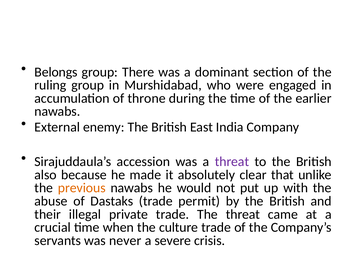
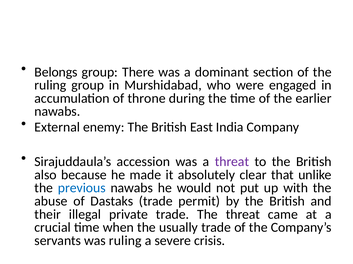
previous colour: orange -> blue (82, 189)
culture: culture -> usually (179, 228)
was never: never -> ruling (125, 241)
